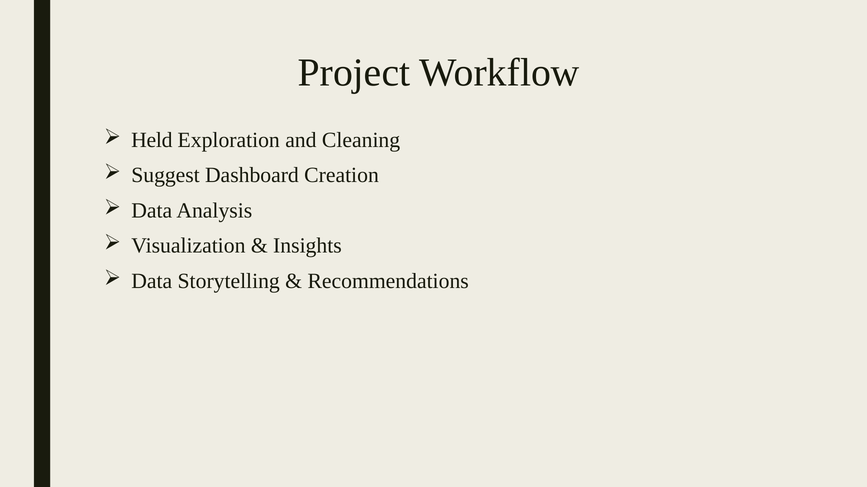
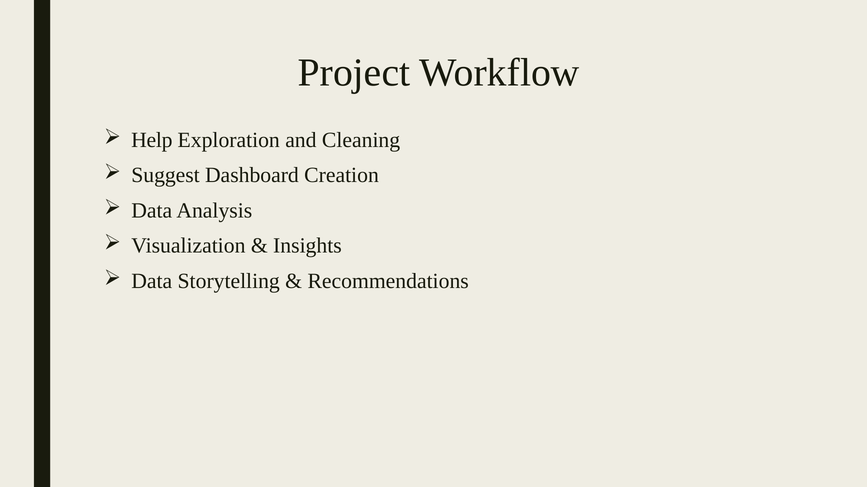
Held: Held -> Help (152, 140)
